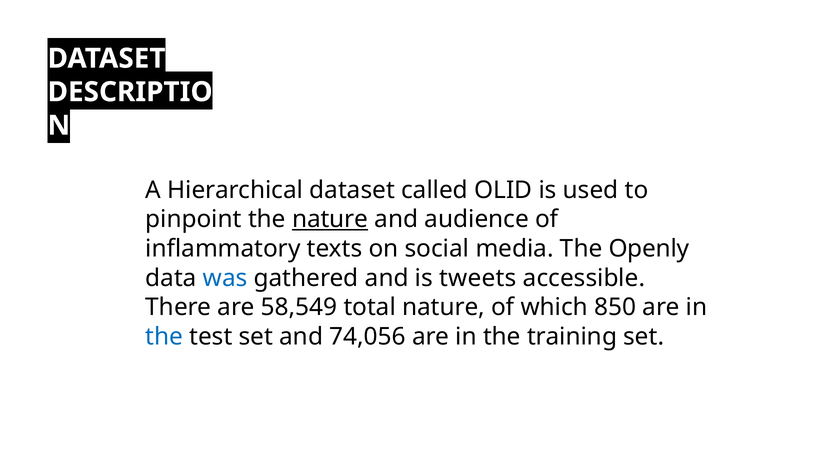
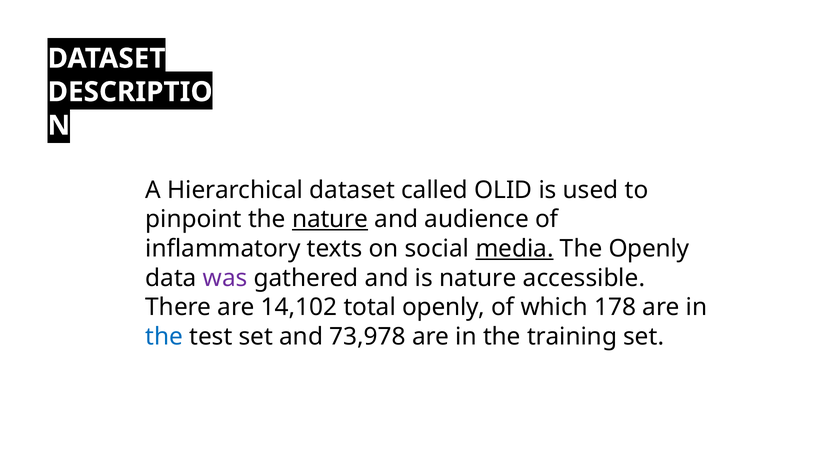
media underline: none -> present (515, 249)
was colour: blue -> purple (225, 278)
is tweets: tweets -> nature (478, 278)
58,549: 58,549 -> 14,102 (299, 308)
total nature: nature -> openly (444, 308)
850: 850 -> 178 (615, 308)
74,056: 74,056 -> 73,978 (368, 337)
